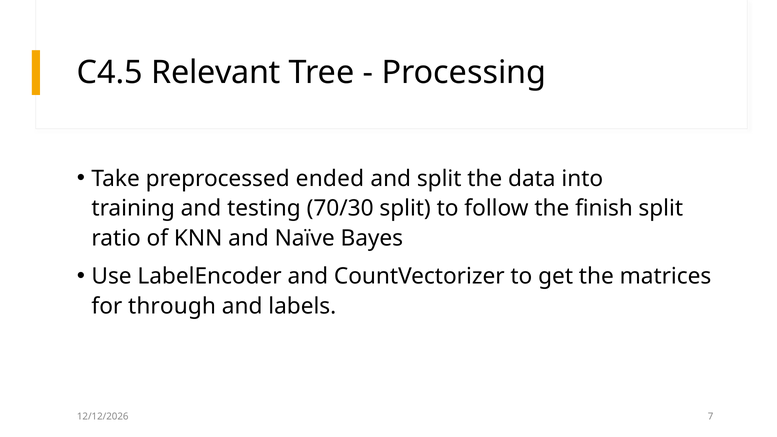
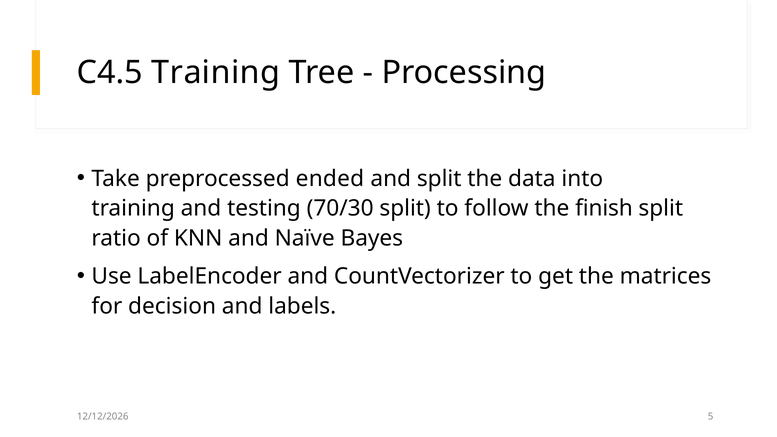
C4.5 Relevant: Relevant -> Training (216, 72)
through: through -> decision (172, 306)
7: 7 -> 5 (711, 417)
